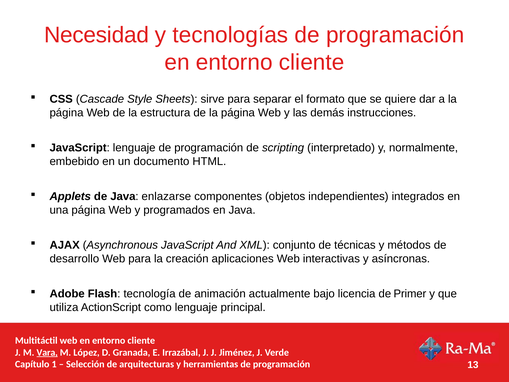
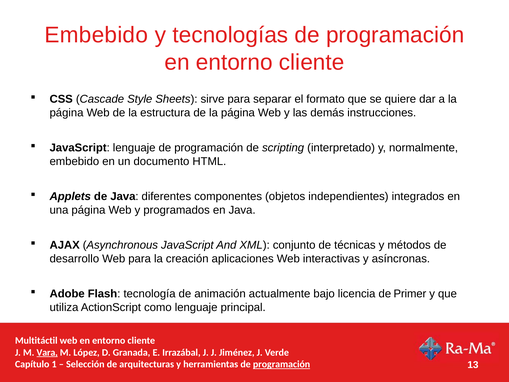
Necesidad: Necesidad -> Embebido (96, 35)
enlazarse: enlazarse -> diferentes (166, 196)
programación underline: none -> present (282, 364)
